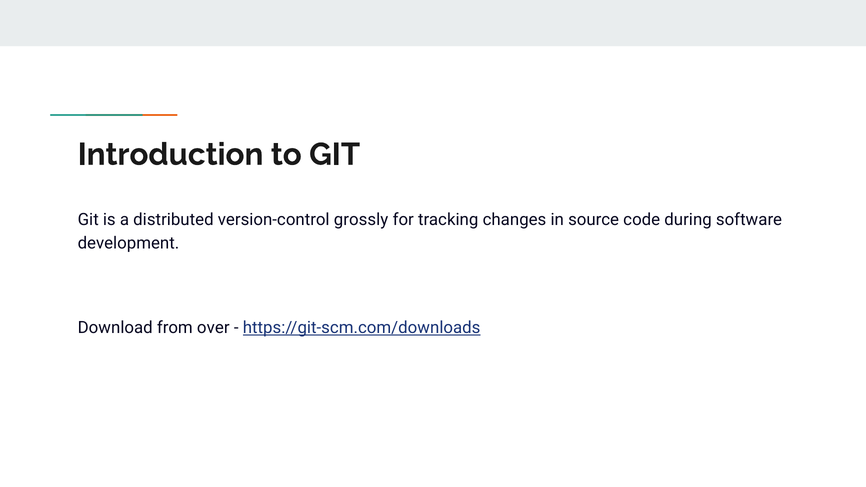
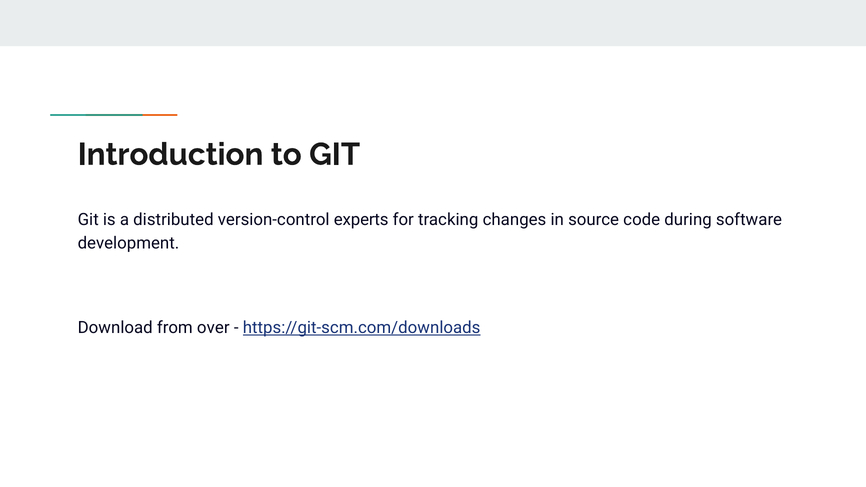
grossly: grossly -> experts (361, 220)
